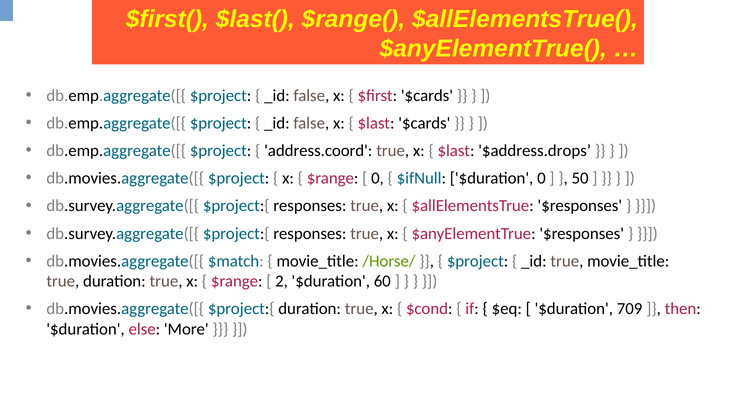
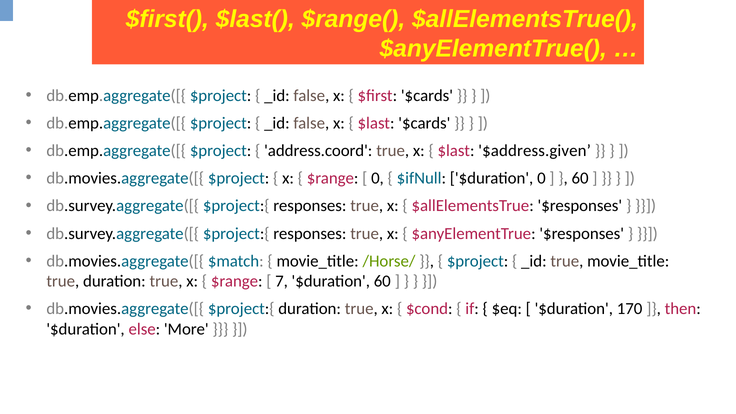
$address.drops: $address.drops -> $address.given (535, 151)
50: 50 -> 60 (580, 178)
2: 2 -> 7 (282, 281)
709: 709 -> 170 (630, 309)
